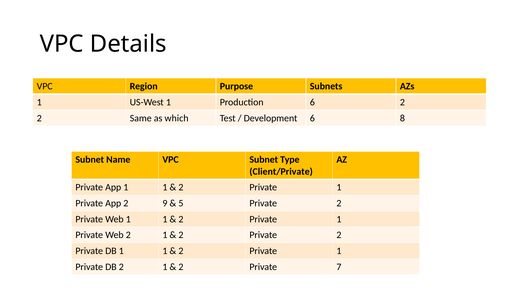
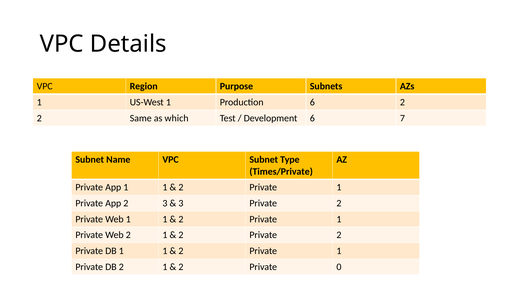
8: 8 -> 7 (402, 118)
Client/Private: Client/Private -> Times/Private (281, 171)
2 9: 9 -> 3 (165, 203)
5: 5 -> 3 (181, 203)
7: 7 -> 0 (339, 267)
